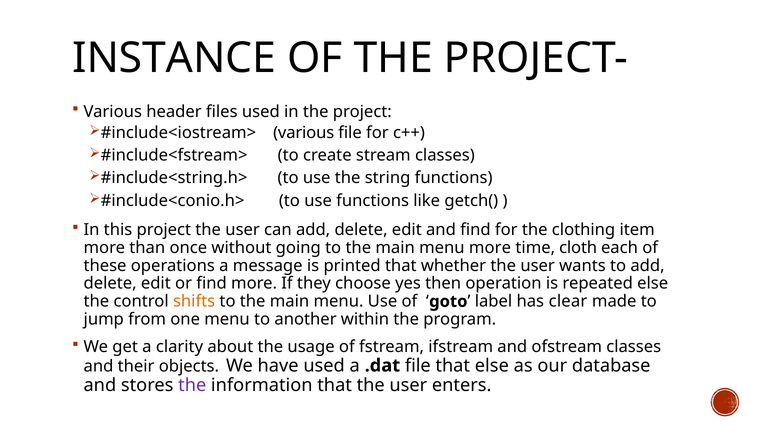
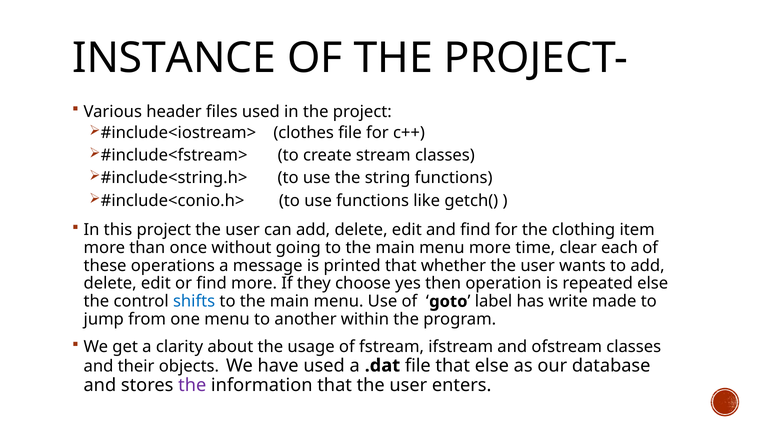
various: various -> clothes (304, 133)
cloth: cloth -> clear (578, 248)
shifts colour: orange -> blue (194, 302)
clear: clear -> write (568, 302)
